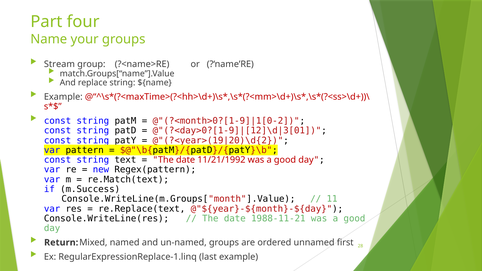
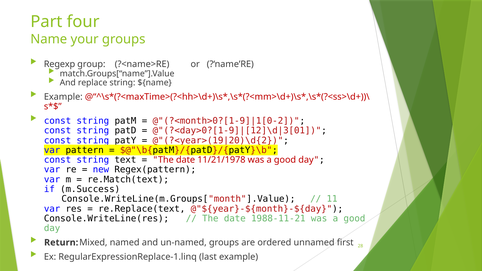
Stream: Stream -> Regexp (60, 64)
11/21/1992: 11/21/1992 -> 11/21/1978 (221, 160)
